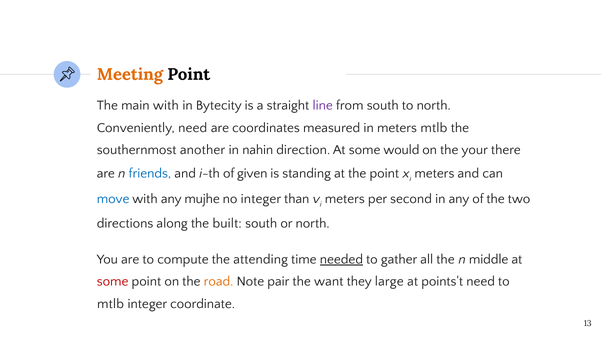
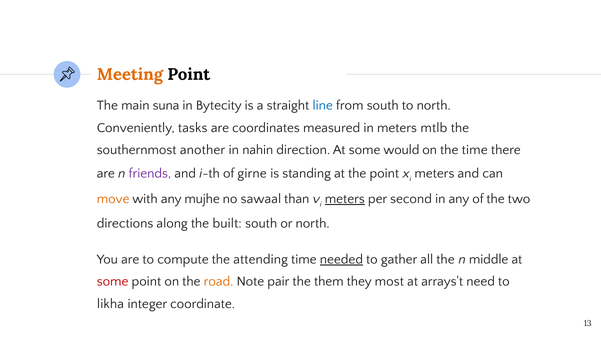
main with: with -> suna (166, 105)
line colour: purple -> blue (323, 105)
Conveniently need: need -> tasks (193, 128)
the your: your -> time (475, 150)
friends colour: blue -> purple (150, 173)
given: given -> girne (252, 173)
move colour: blue -> orange (113, 199)
no integer: integer -> sawaal (261, 199)
meters underline: none -> present (345, 199)
want: want -> them (329, 282)
large: large -> most (389, 282)
points't: points't -> arrays't (442, 282)
mtlb: mtlb -> likha (110, 304)
